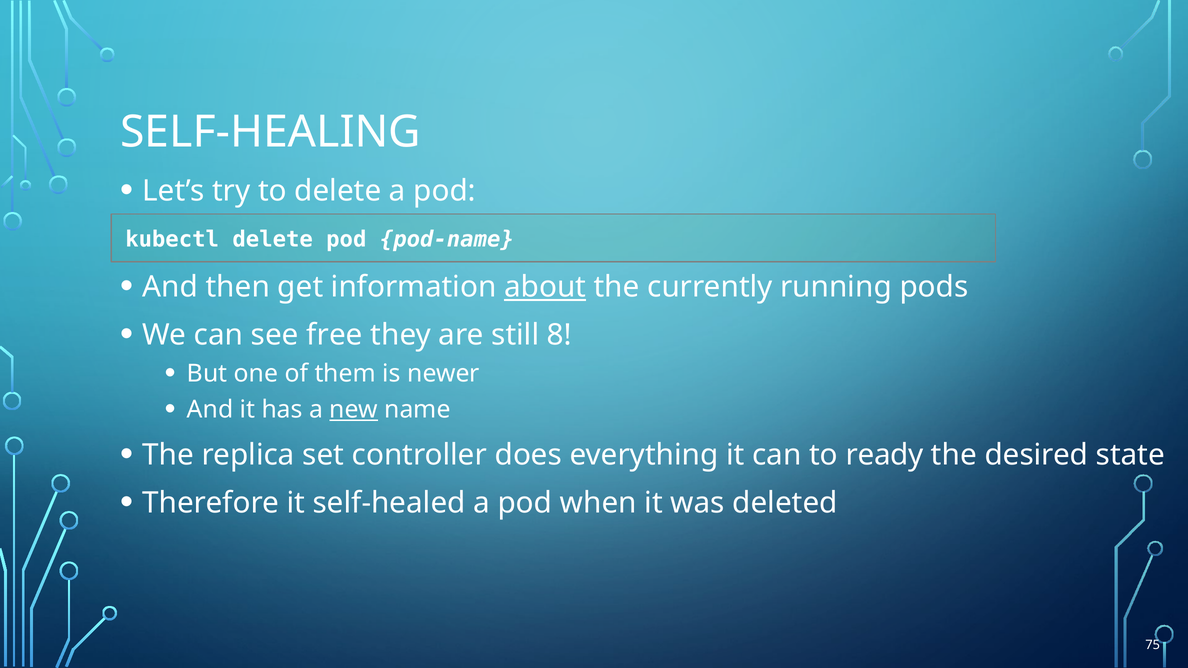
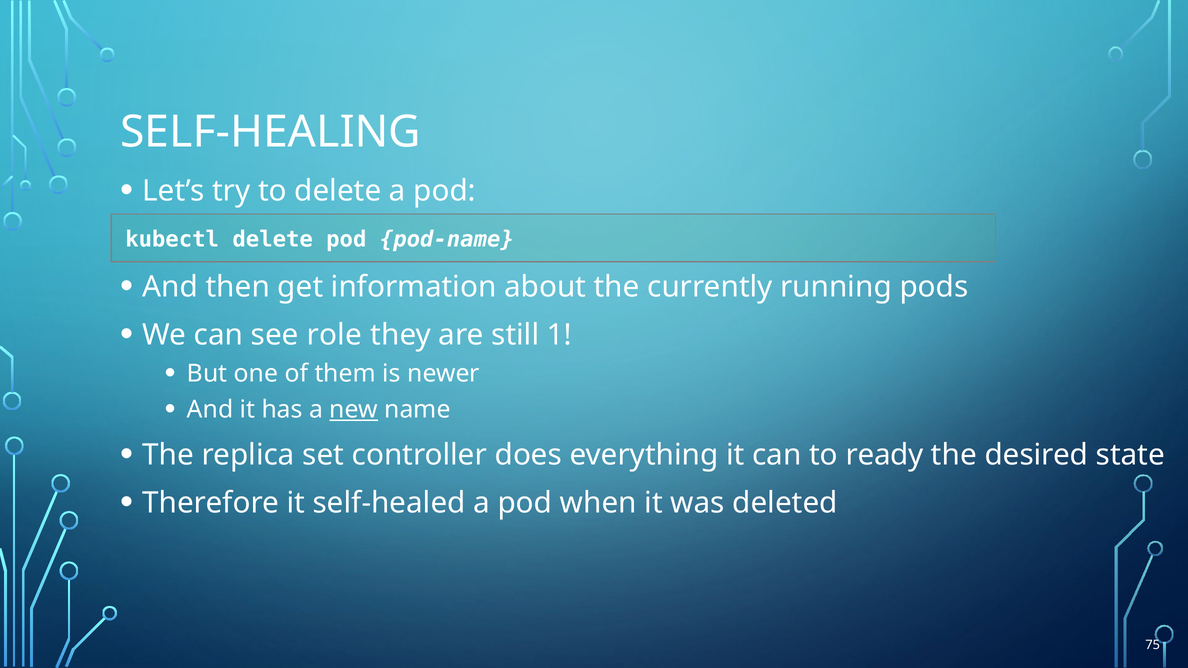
about underline: present -> none (545, 287)
free: free -> role (334, 335)
8: 8 -> 1 (559, 335)
